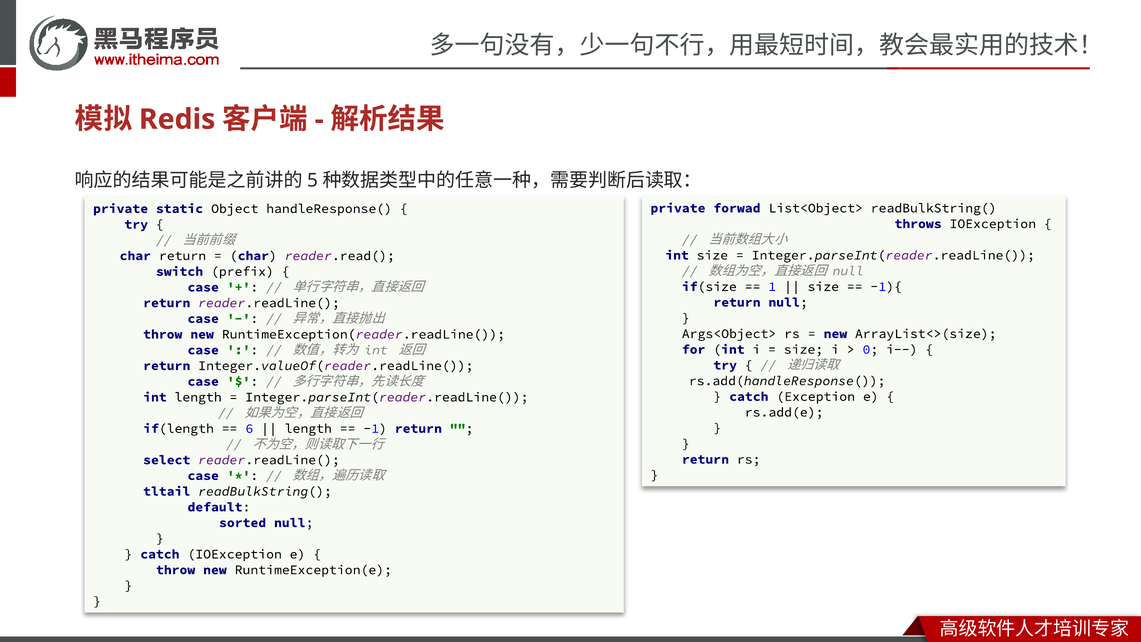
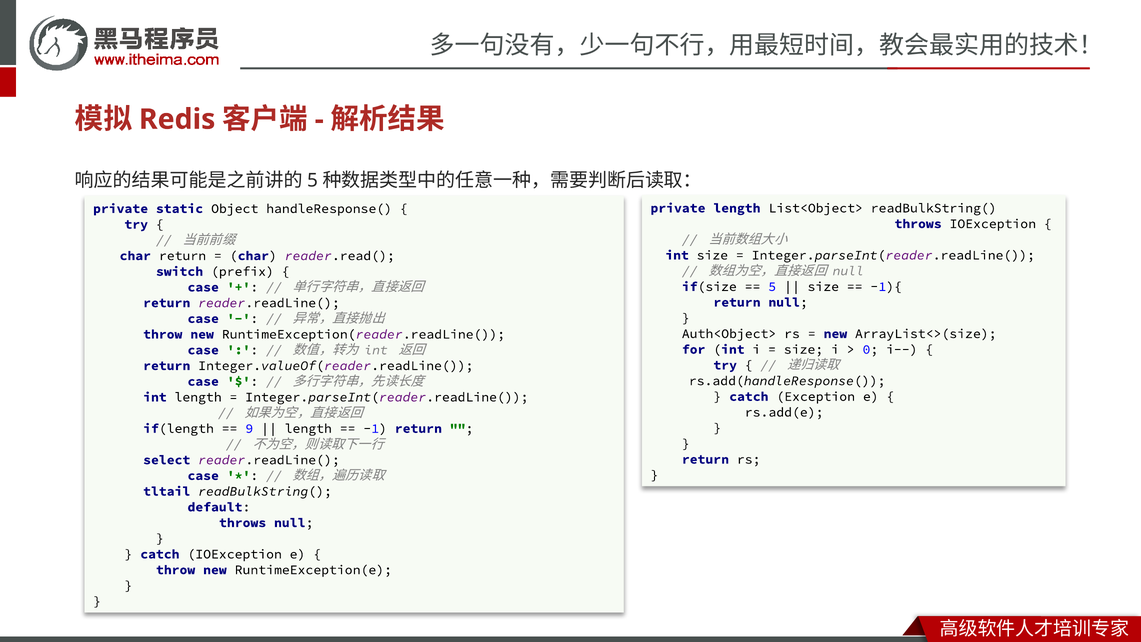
private forwad: forwad -> length (737, 208)
1: 1 -> 5 (772, 287)
Args<Object>: Args<Object> -> Auth<Object> (729, 334)
6: 6 -> 9 (249, 428)
sorted: sorted -> throws (243, 523)
